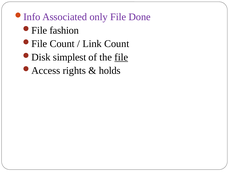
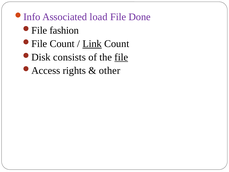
only: only -> load (99, 17)
Link underline: none -> present (92, 44)
simplest: simplest -> consists (69, 57)
holds: holds -> other (110, 71)
